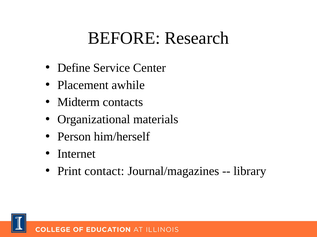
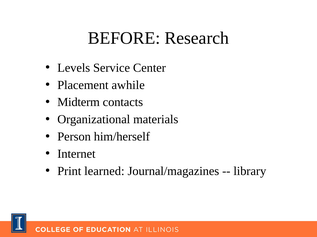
Define: Define -> Levels (74, 68)
contact: contact -> learned (104, 172)
